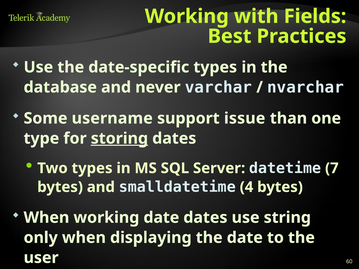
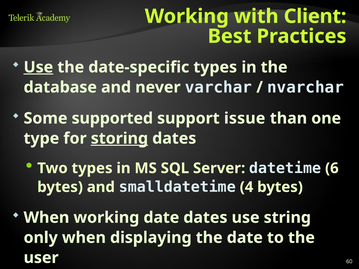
Fields: Fields -> Client (315, 16)
Use underline: none -> present (38, 67)
username: username -> supported (112, 118)
7: 7 -> 6 (332, 168)
